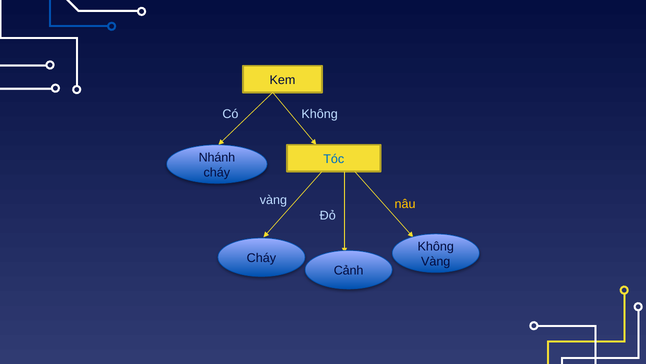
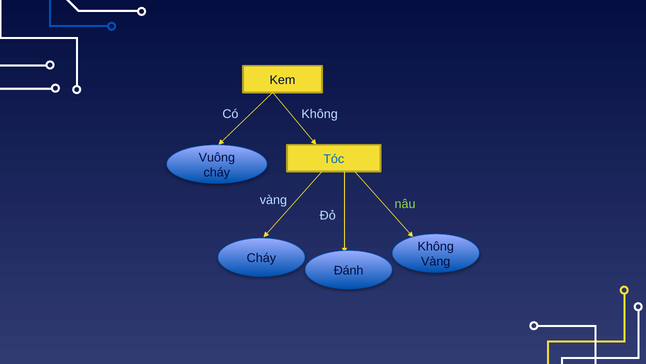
Nhánh: Nhánh -> Vuông (217, 157)
nâu colour: yellow -> light green (405, 204)
Cảnh: Cảnh -> Đánh (349, 270)
